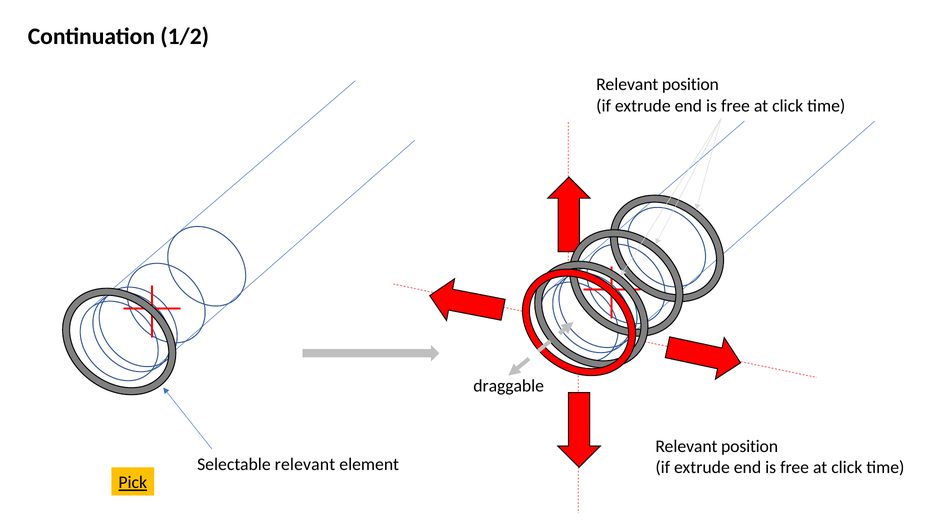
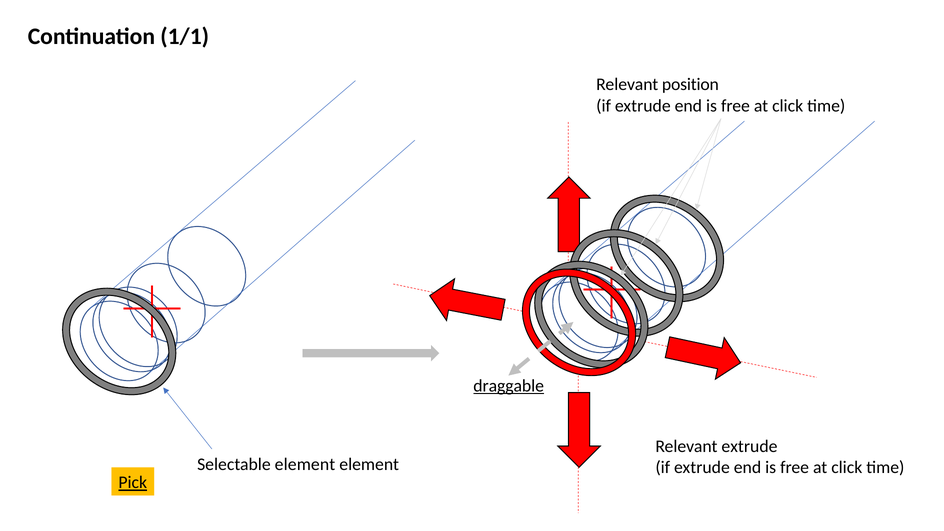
1/2: 1/2 -> 1/1 (185, 36)
draggable underline: none -> present (509, 386)
position: position -> extrude (749, 446)
Selectable relevant: relevant -> element (305, 464)
